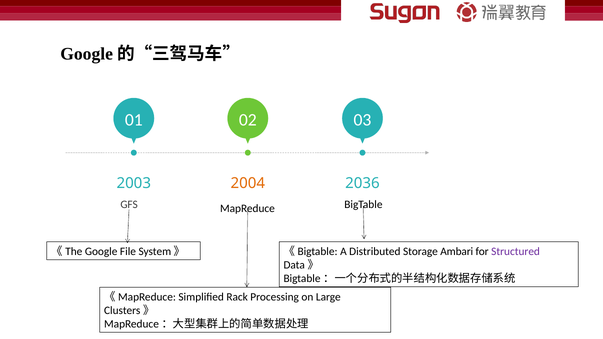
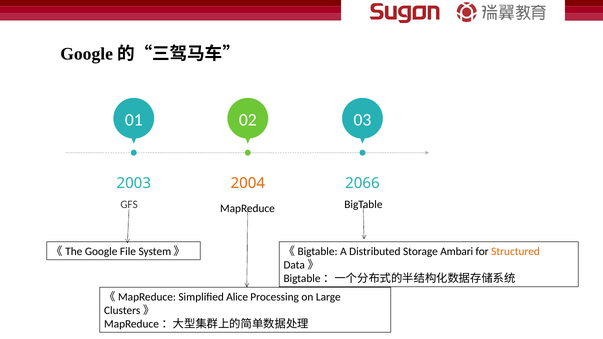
2036: 2036 -> 2066 (362, 183)
Structured colour: purple -> orange (516, 252)
Rack: Rack -> Alice (237, 297)
